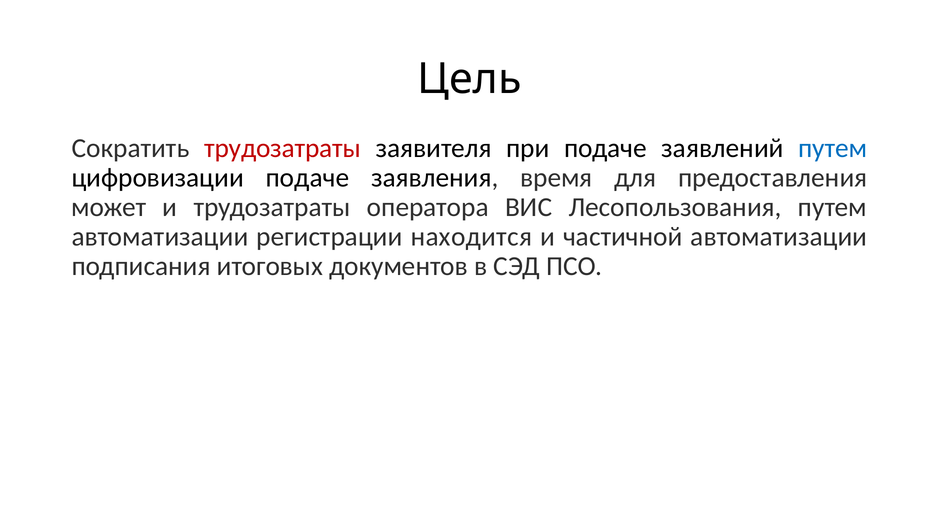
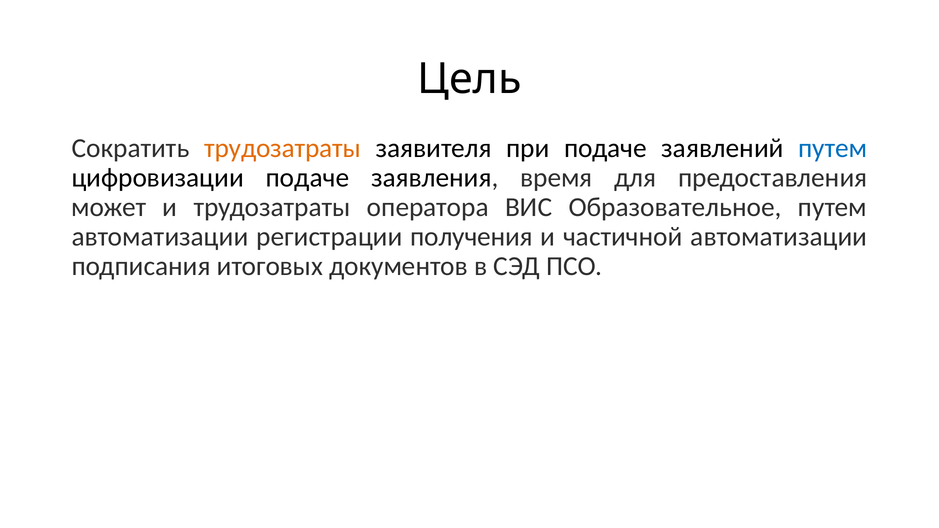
трудозатраты colour: red -> orange (283, 148)
Лесопользования: Лесопользования -> Образовательное (675, 207)
находится: находится -> получения (472, 237)
